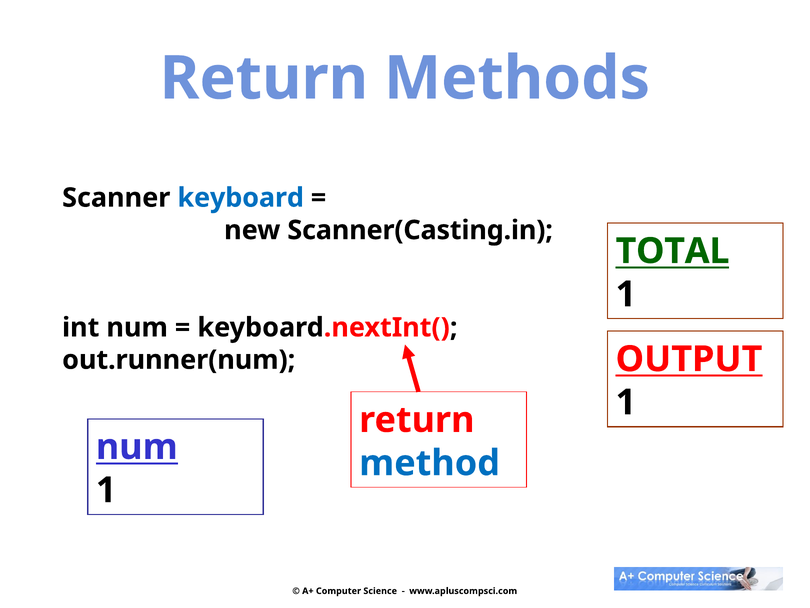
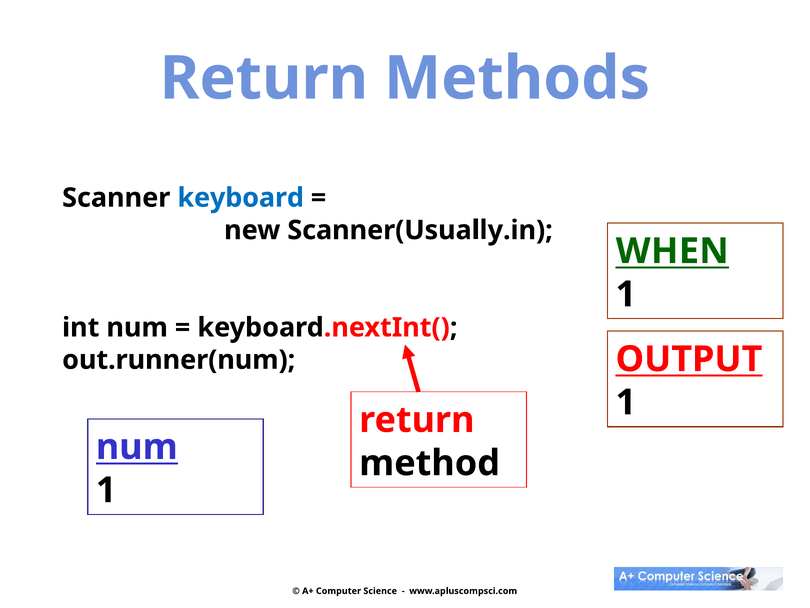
Scanner(Casting.in: Scanner(Casting.in -> Scanner(Usually.in (420, 230)
TOTAL: TOTAL -> WHEN (672, 251)
method colour: blue -> black (430, 463)
